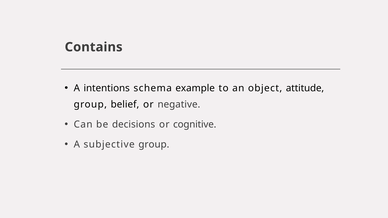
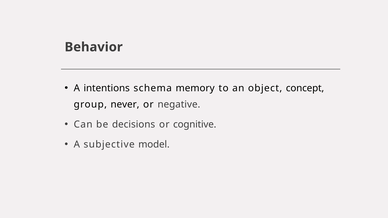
Contains: Contains -> Behavior (94, 47)
example: example -> memory (195, 88)
attitude: attitude -> concept (305, 88)
belief: belief -> never (125, 105)
subjective group: group -> model (154, 145)
